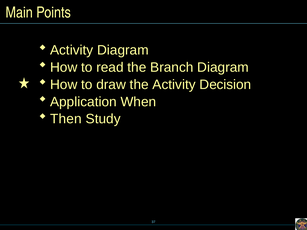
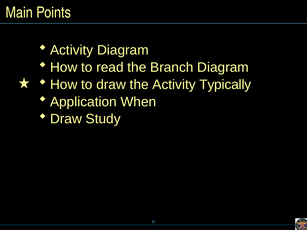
Decision: Decision -> Typically (225, 85)
Then: Then -> Draw (66, 119)
